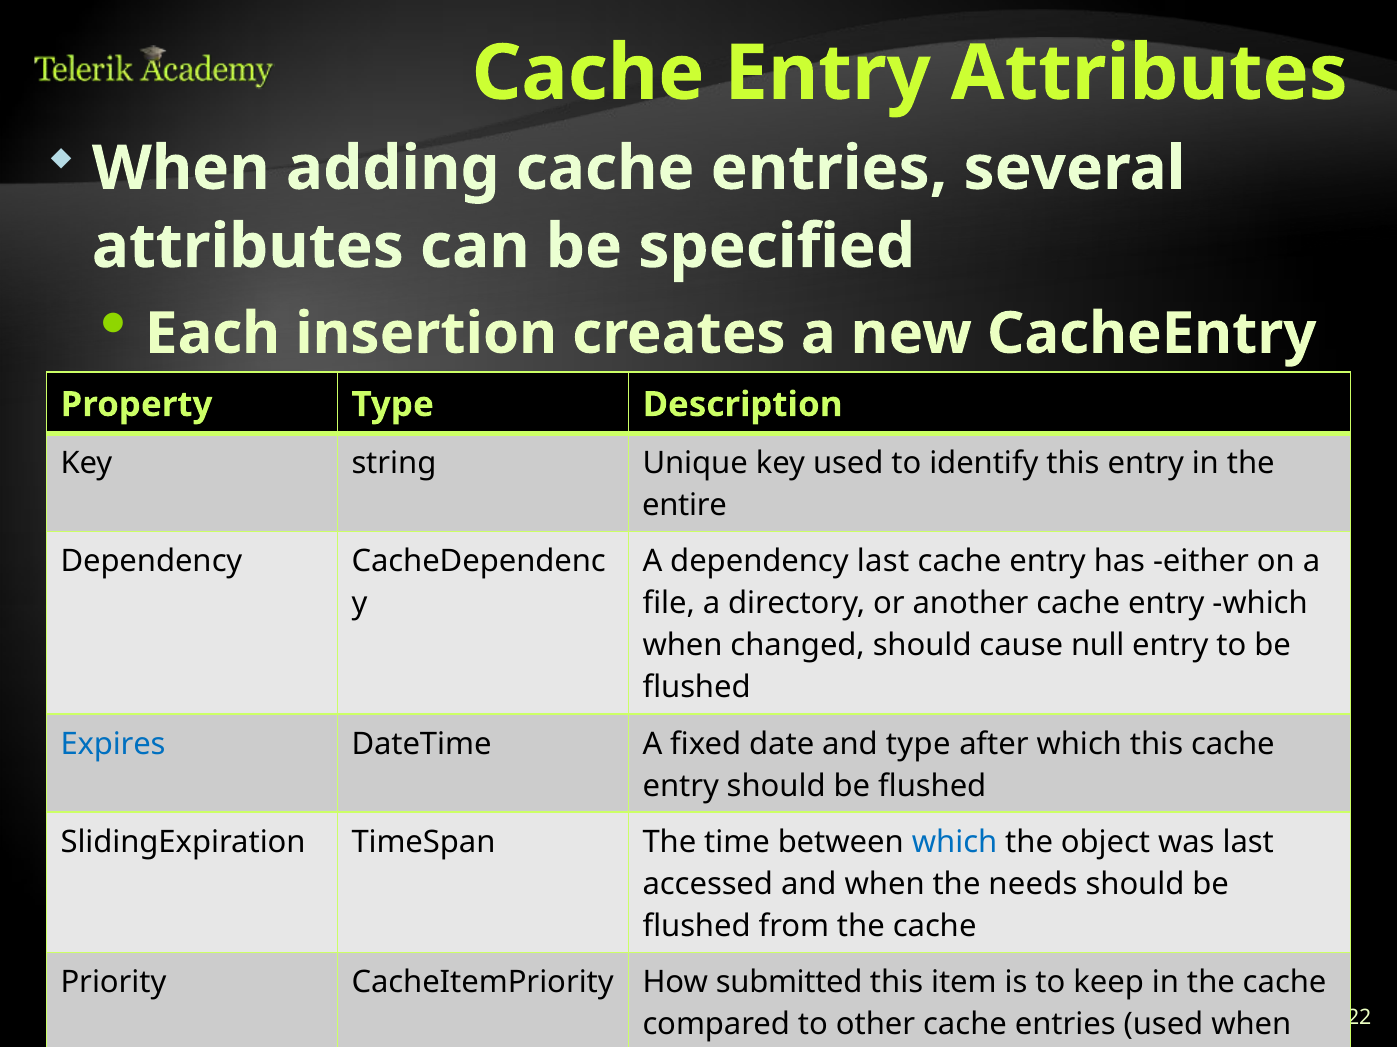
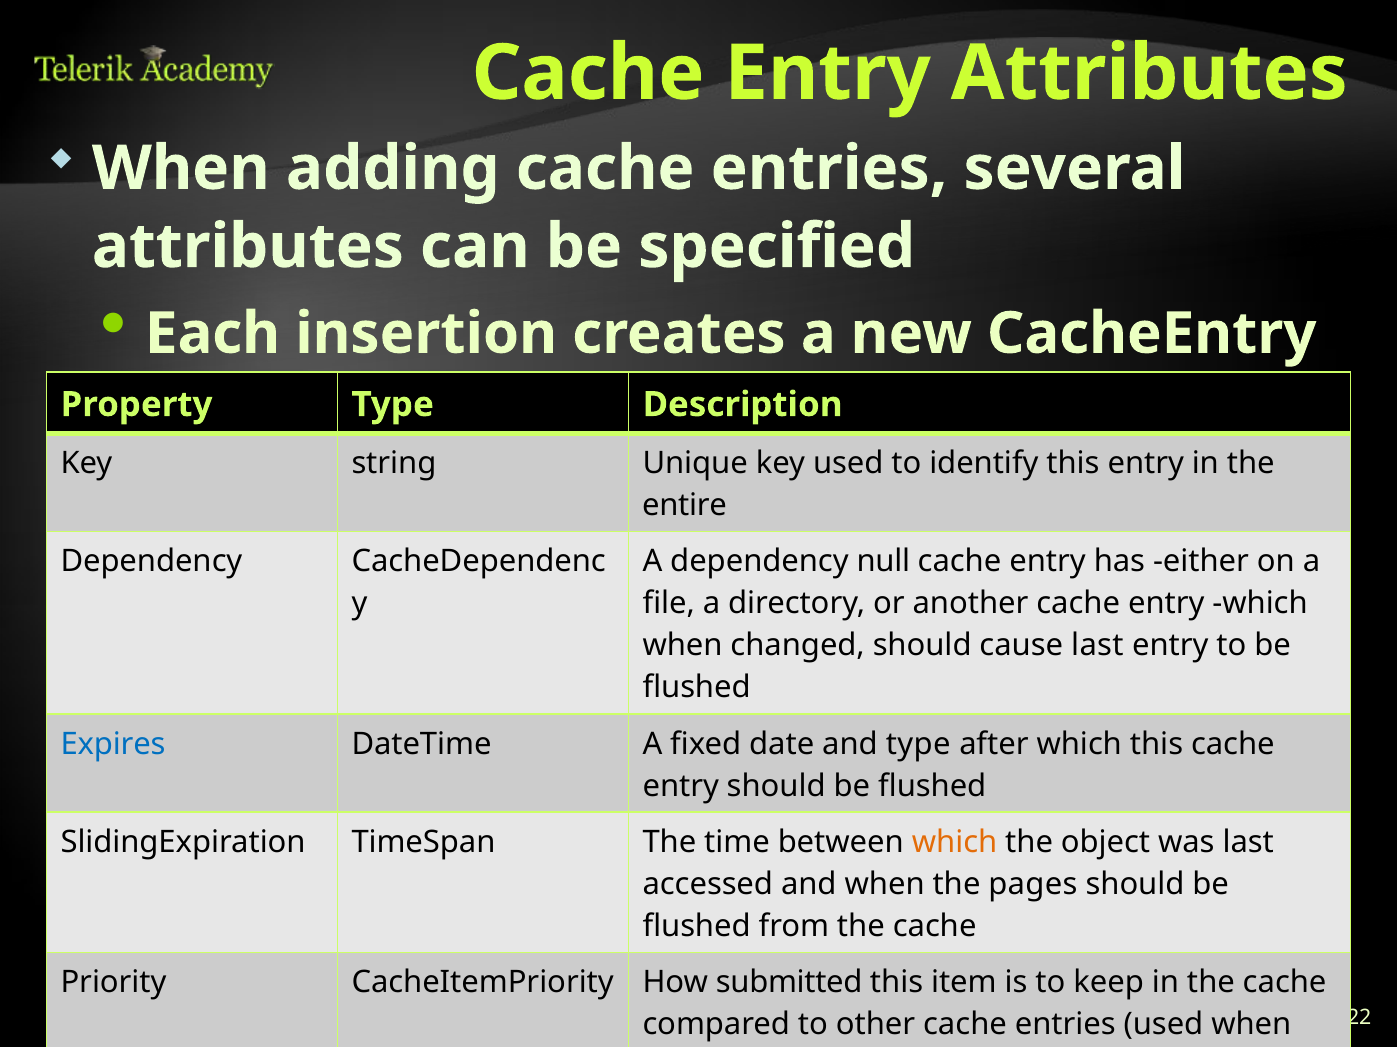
dependency last: last -> null (883, 562)
cause null: null -> last (1097, 646)
which colour: blue -> orange (955, 843)
needs: needs -> pages (1033, 885)
